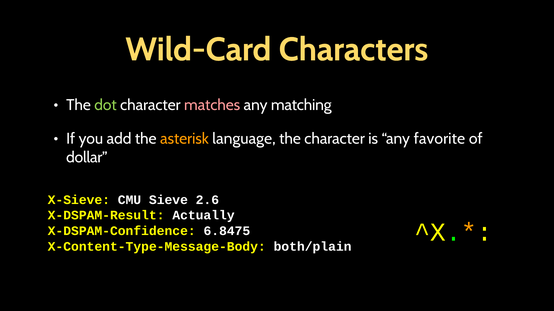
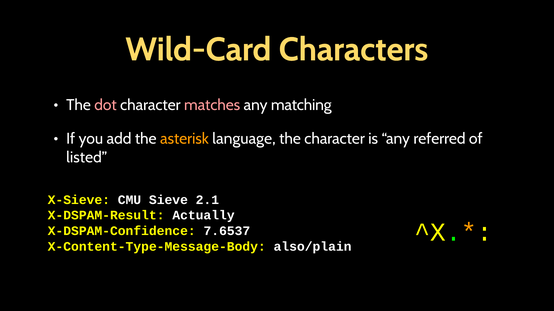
dot colour: light green -> pink (106, 105)
favorite: favorite -> referred (439, 139)
dollar: dollar -> listed (87, 158)
2.6: 2.6 -> 2.1 (207, 200)
6.8475: 6.8475 -> 7.6537 (227, 231)
both/plain: both/plain -> also/plain (313, 247)
